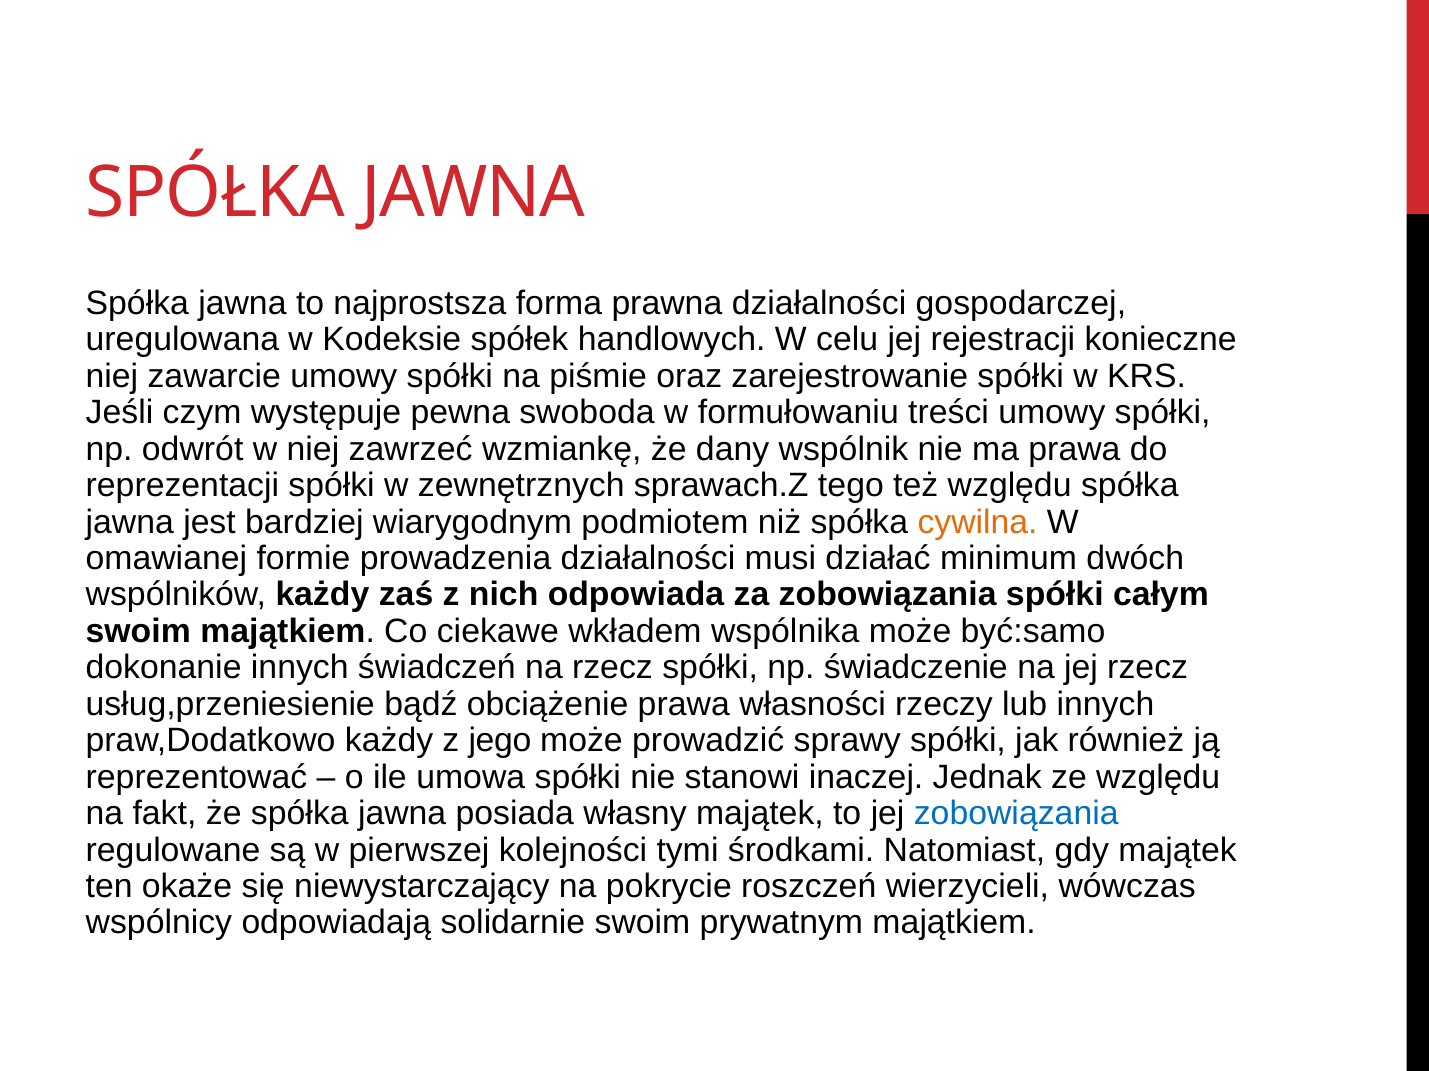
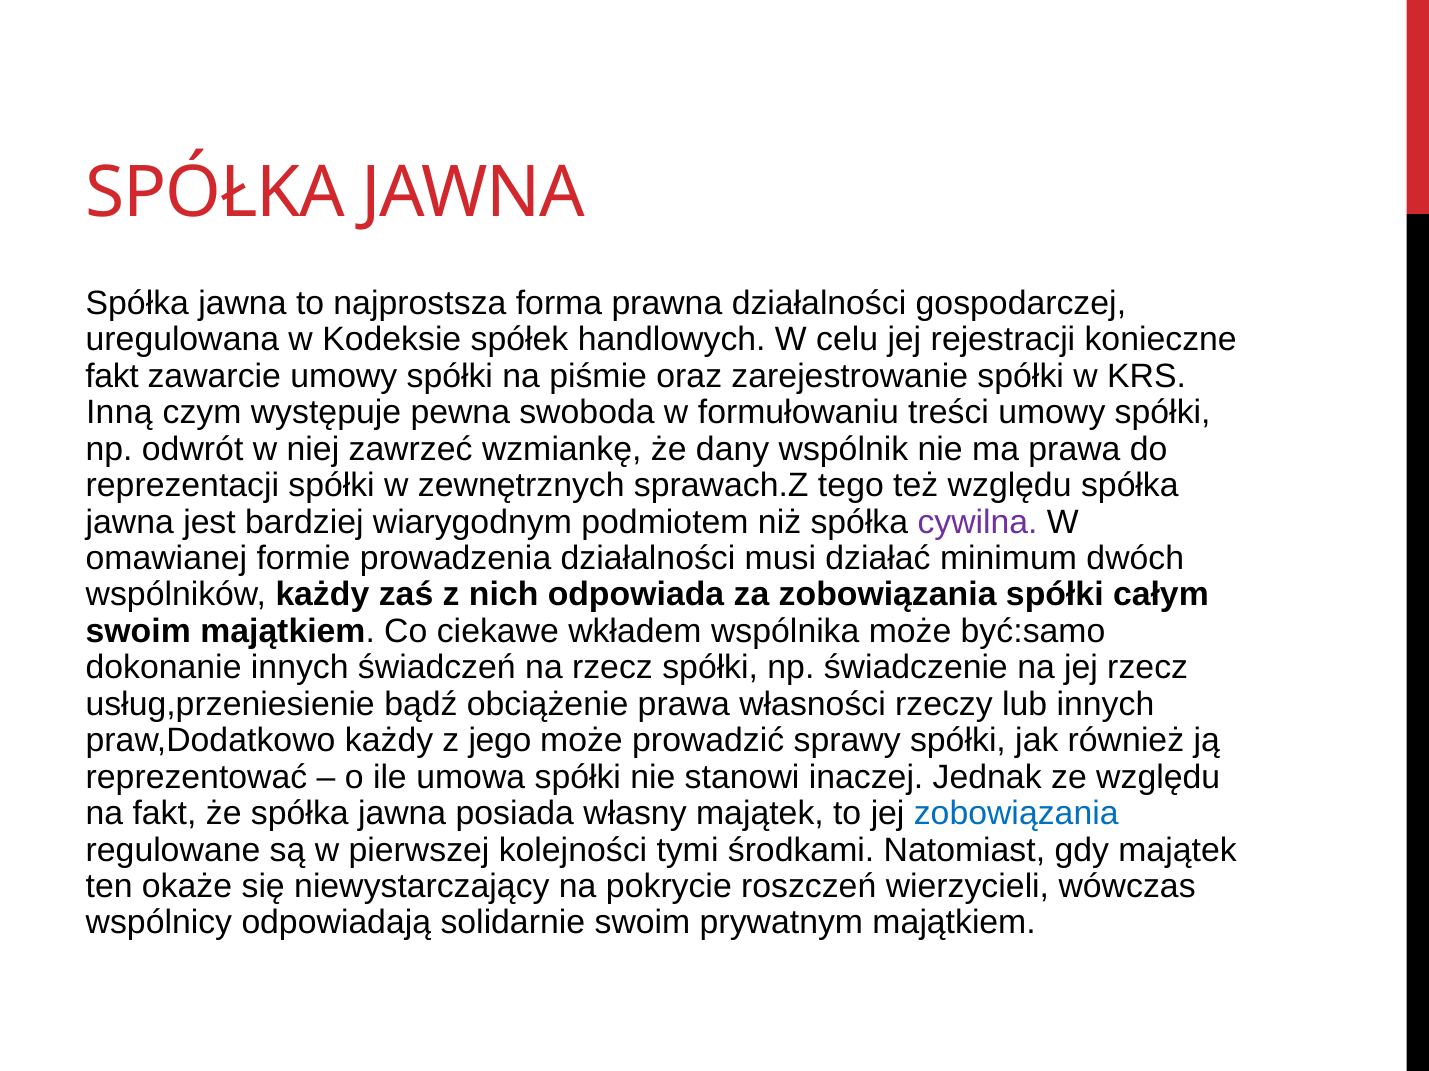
niej: niej -> fakt (112, 377)
Jeśli: Jeśli -> Inną (119, 413)
cywilna colour: orange -> purple (978, 522)
